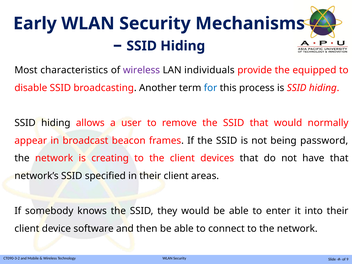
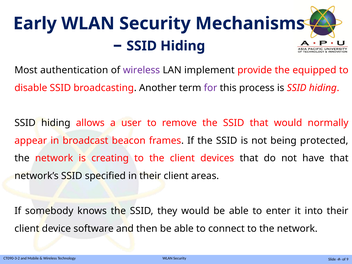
characteristics: characteristics -> authentication (74, 70)
individuals: individuals -> implement (209, 70)
for colour: blue -> purple (211, 88)
password: password -> protected (324, 141)
